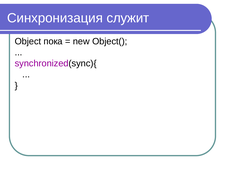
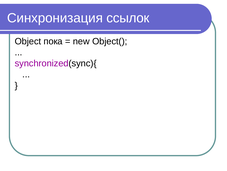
служит: служит -> ссылок (128, 18)
